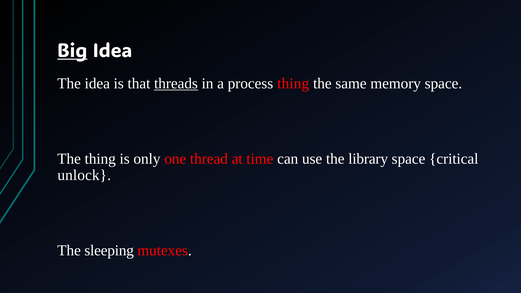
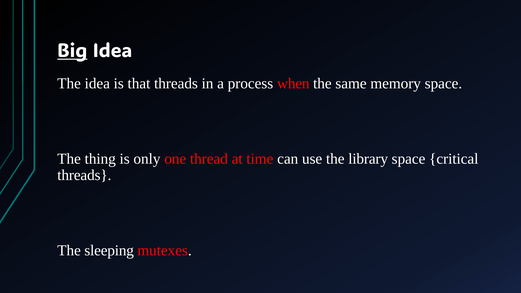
threads underline: present -> none (176, 83)
process thing: thing -> when (293, 83)
unlock: unlock -> threads (84, 175)
